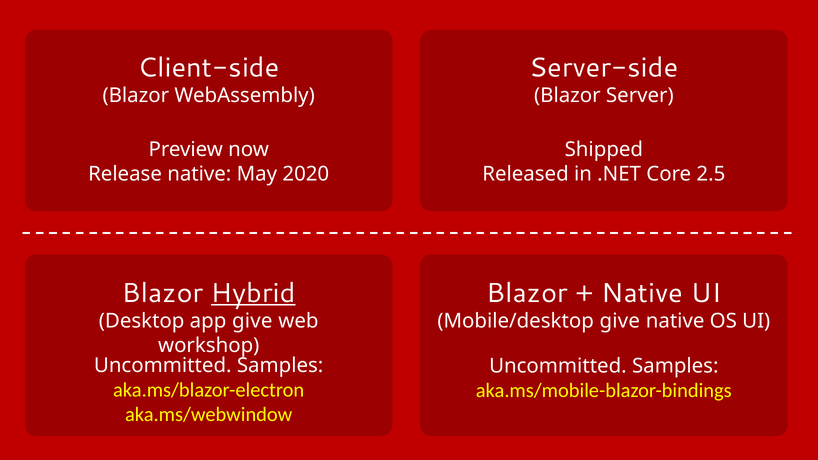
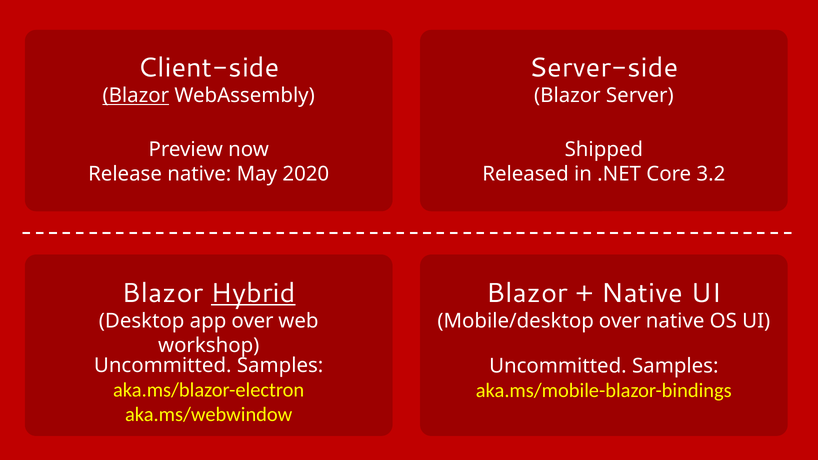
Blazor underline: none -> present (136, 96)
2.5: 2.5 -> 3.2 (711, 174)
app give: give -> over (252, 321)
Mobile/desktop give: give -> over (620, 321)
